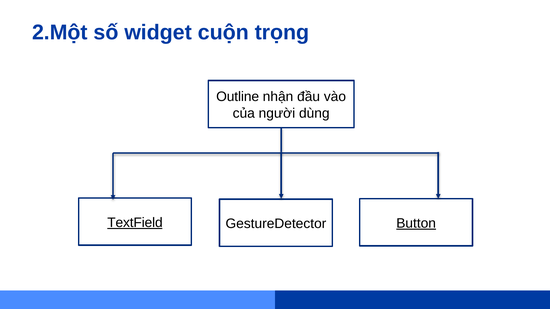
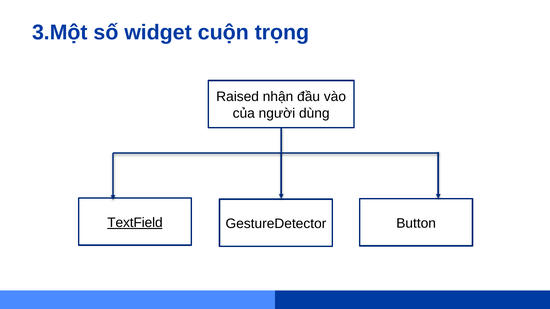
2.Một: 2.Một -> 3.Một (60, 32)
Outline: Outline -> Raised (238, 97)
Button underline: present -> none (416, 224)
